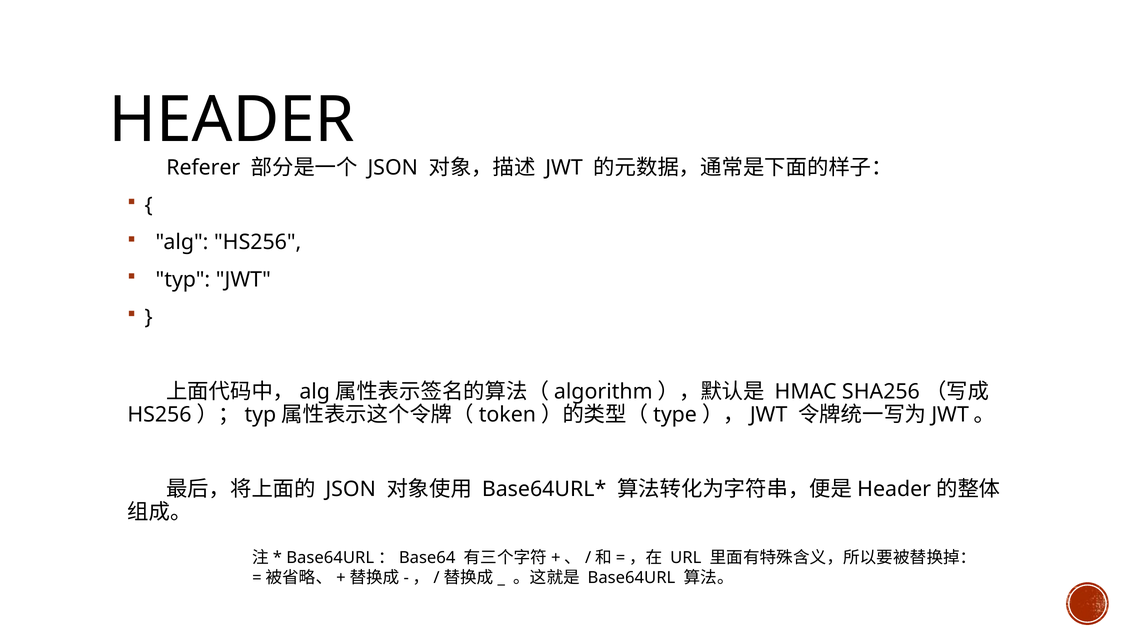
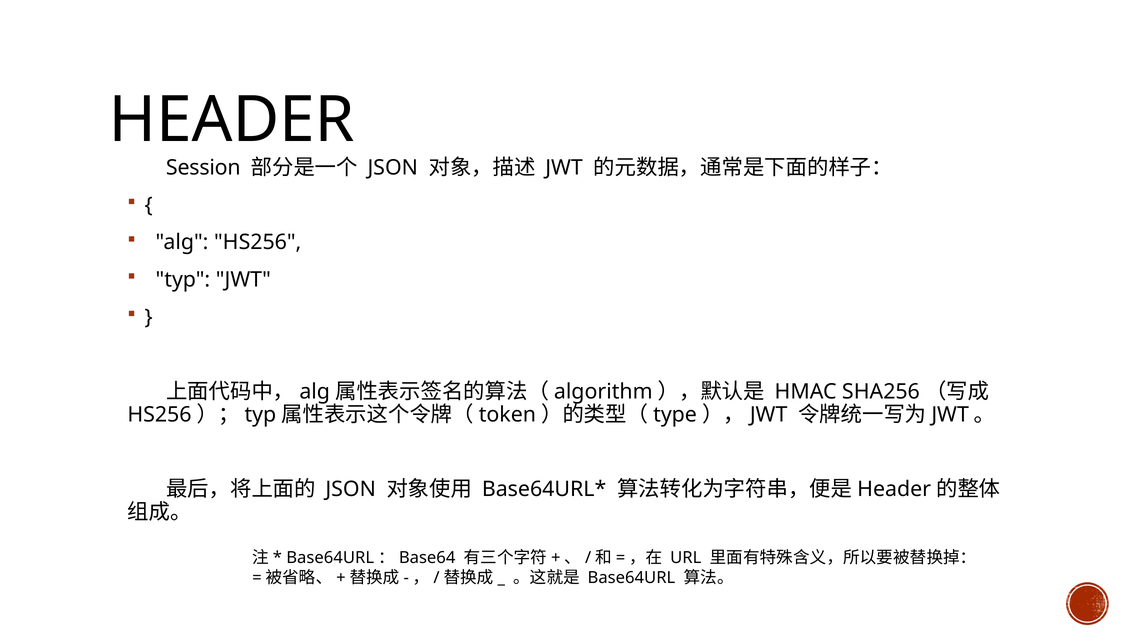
Referer: Referer -> Session (203, 168)
